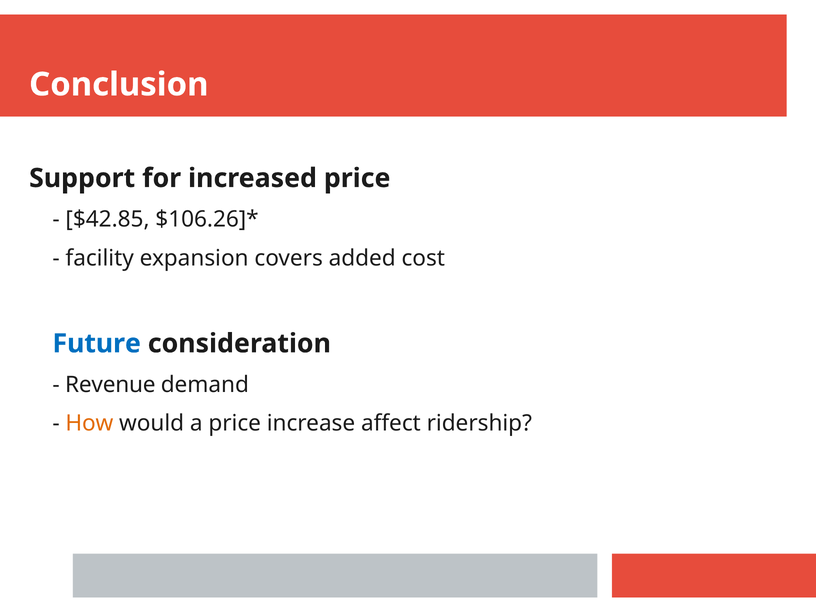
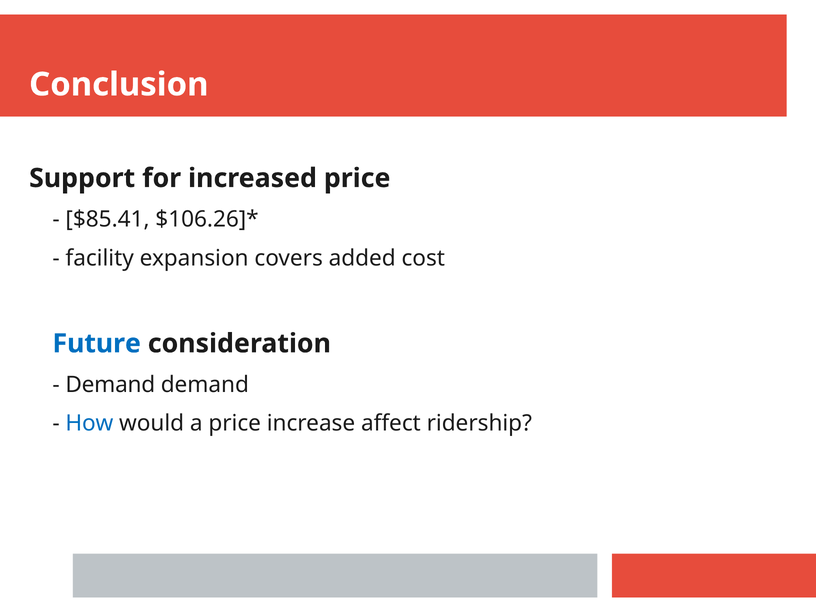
$42.85: $42.85 -> $85.41 (108, 219)
Revenue: Revenue -> Demand (110, 385)
How colour: orange -> blue (89, 423)
